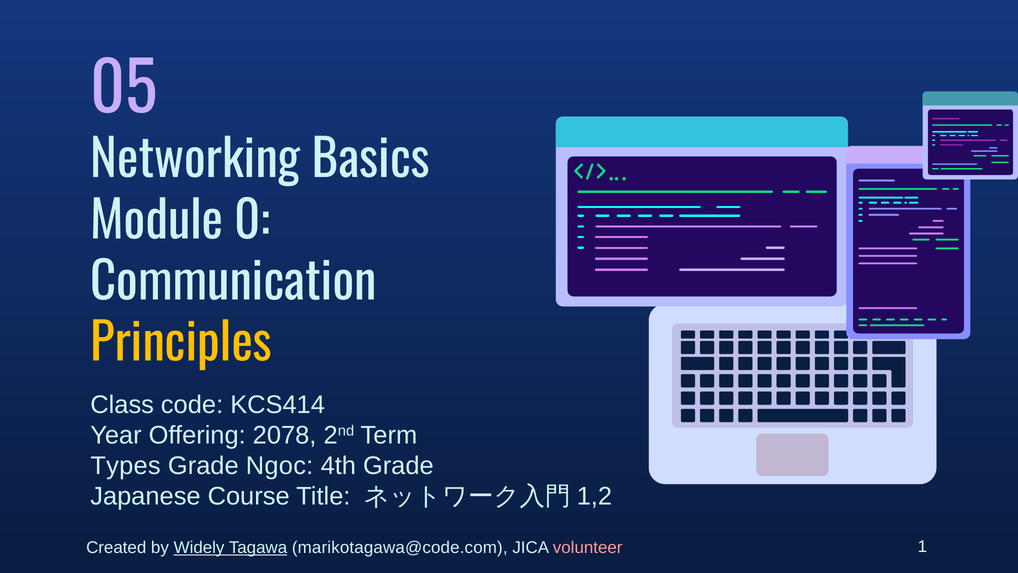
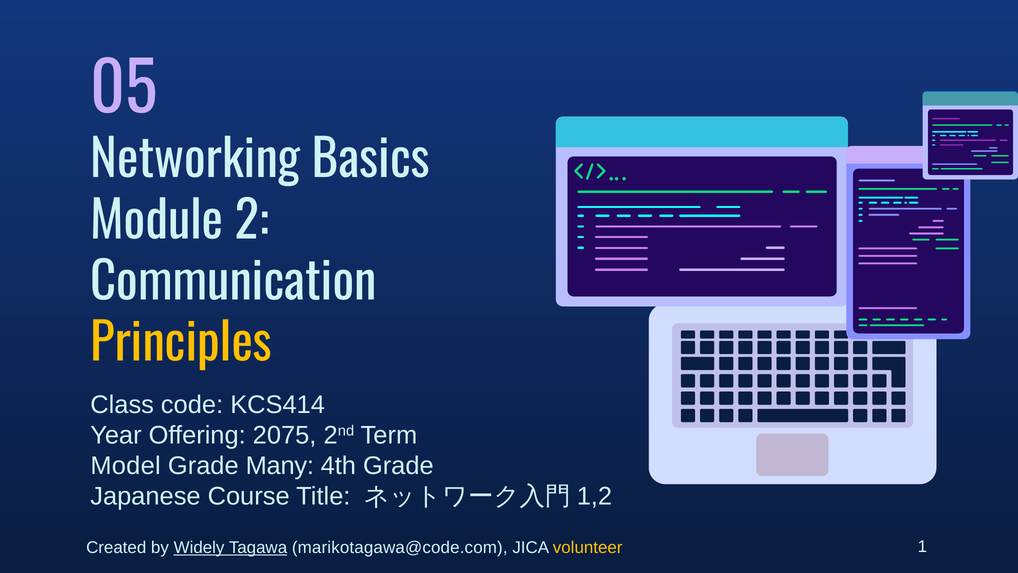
0: 0 -> 2 (252, 222)
2078: 2078 -> 2075 (285, 435)
Types: Types -> Model (126, 465)
Ngoc: Ngoc -> Many (280, 465)
volunteer colour: pink -> yellow (588, 547)
